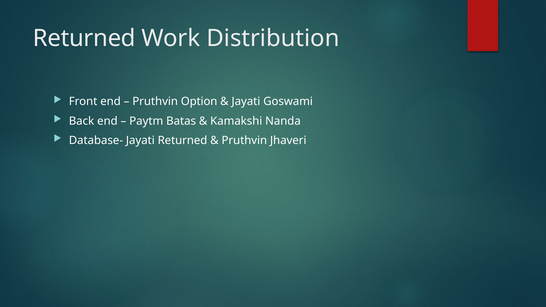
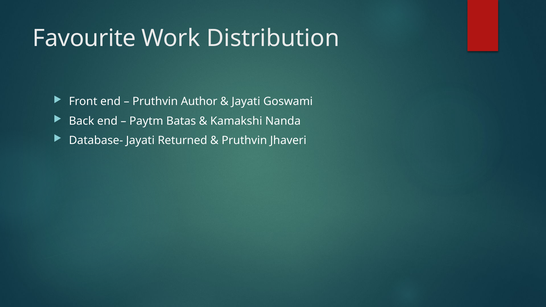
Returned: Returned -> Favourite (84, 38)
Option: Option -> Author (199, 102)
